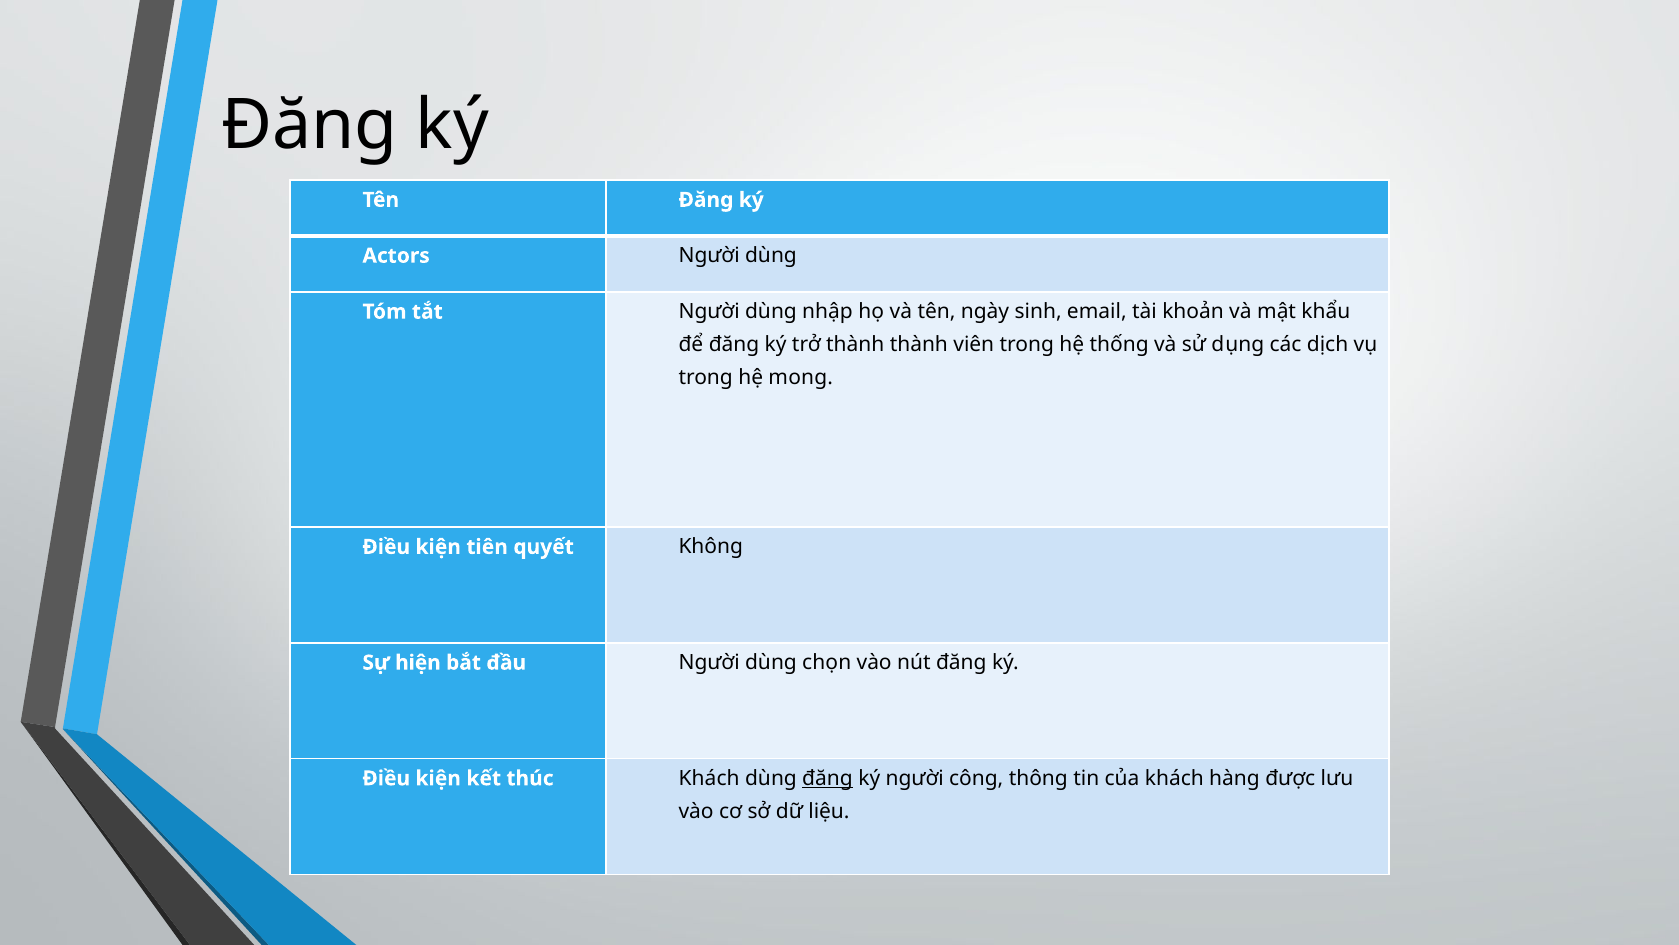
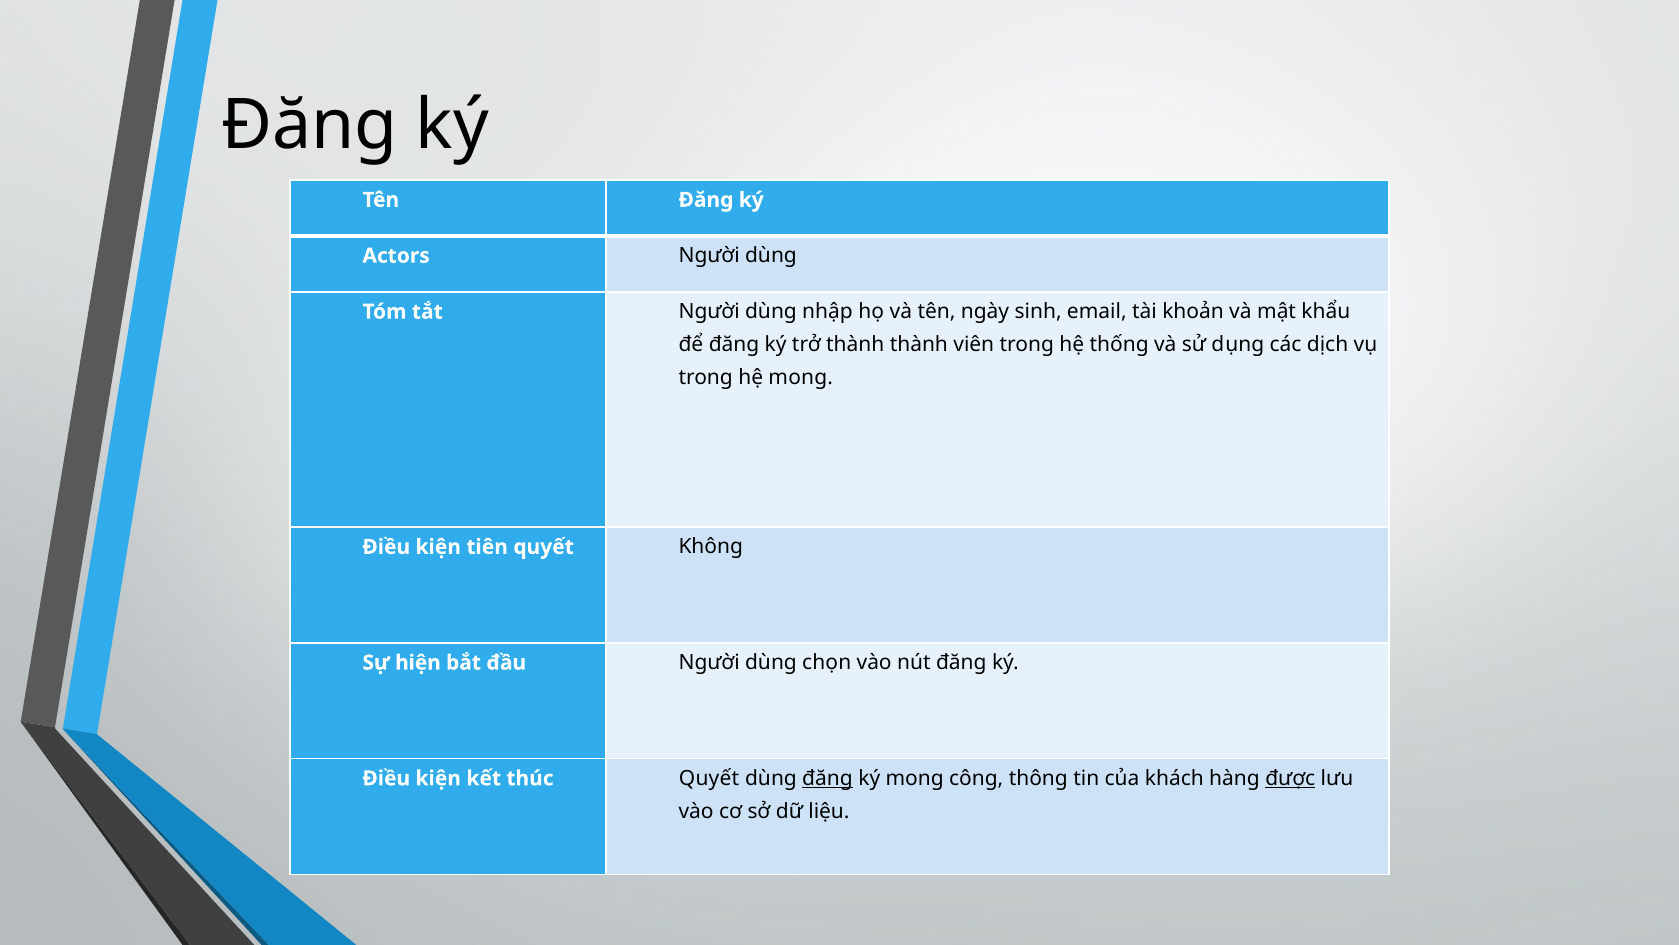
thúc Khách: Khách -> Quyết (709, 778)
ký người: người -> mong (915, 778)
được underline: none -> present (1290, 778)
